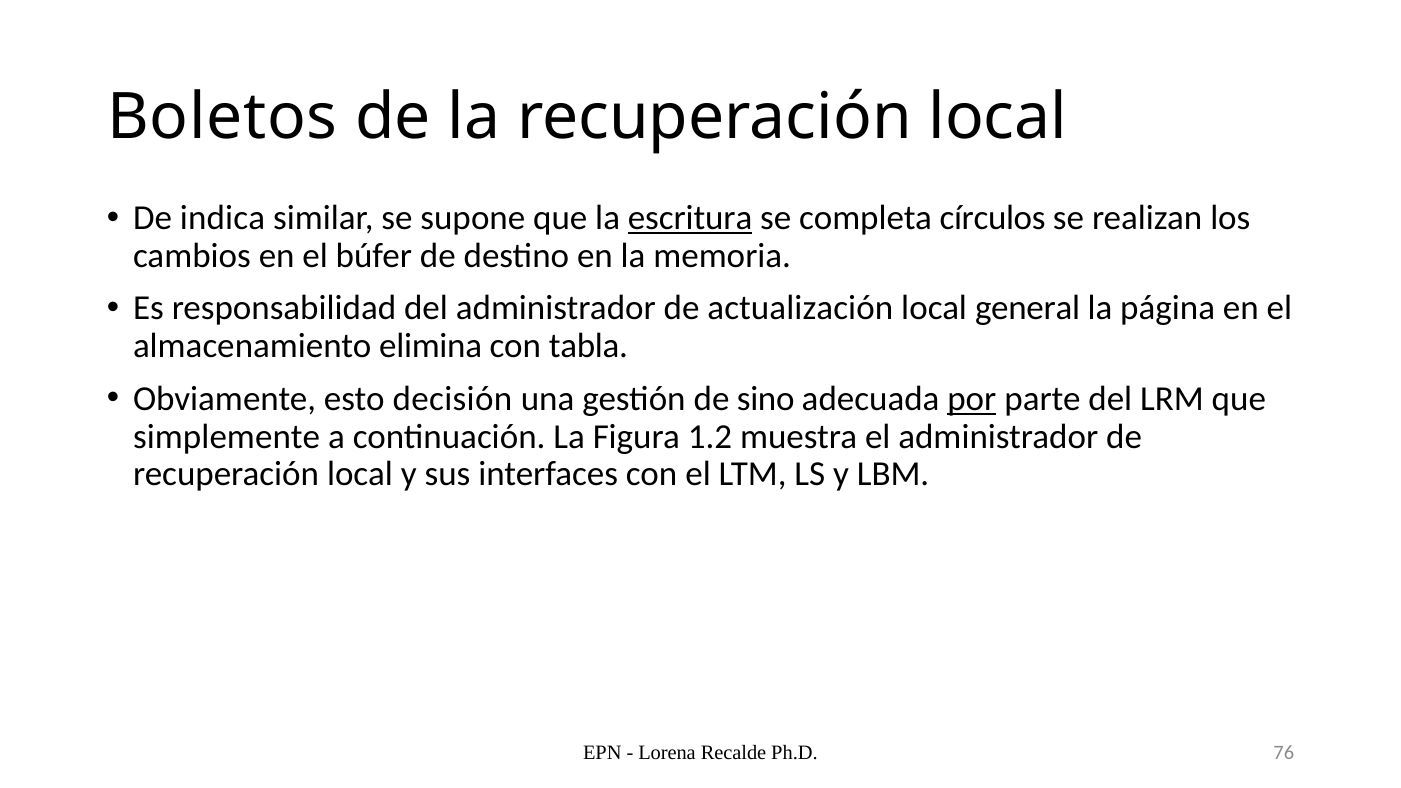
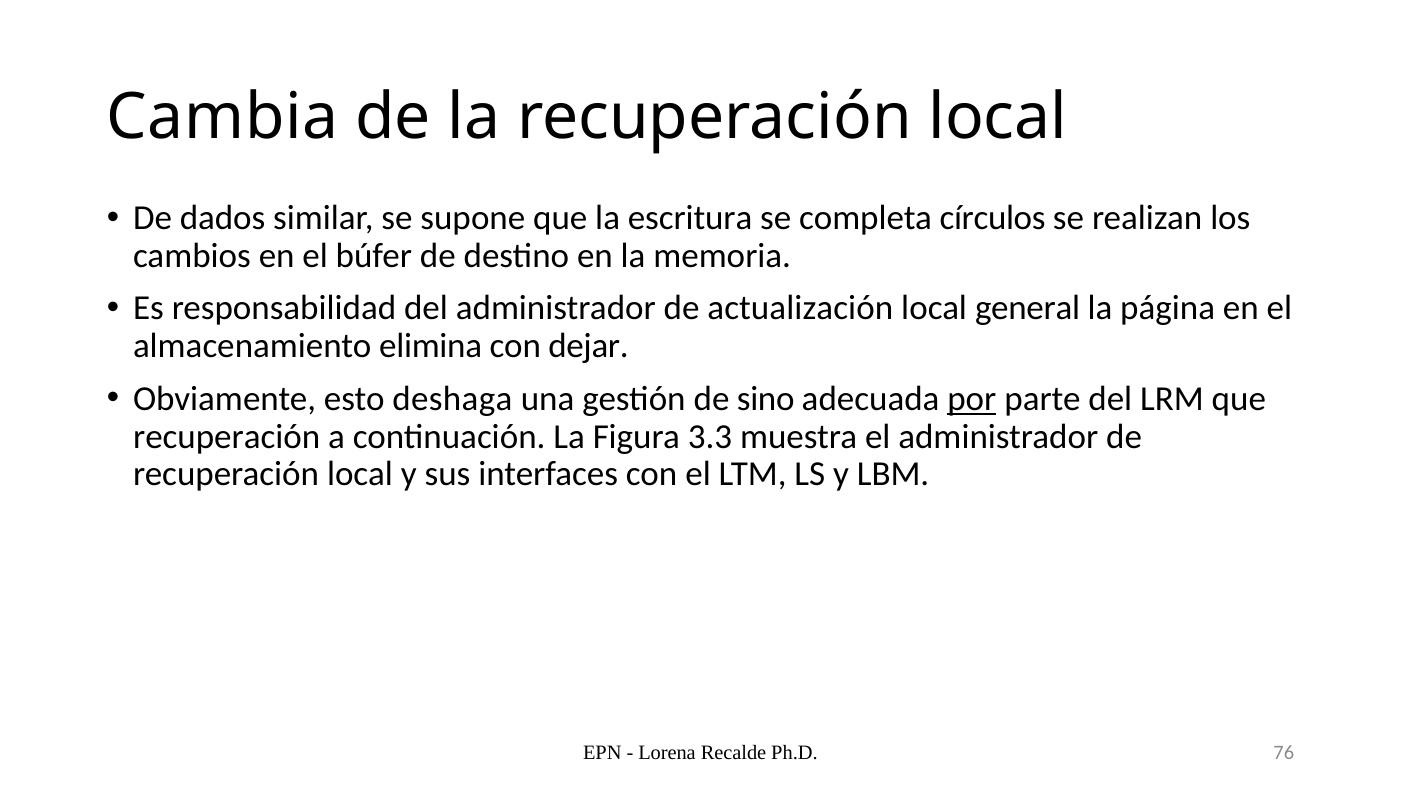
Boletos: Boletos -> Cambia (223, 118)
indica: indica -> dados (223, 218)
escritura underline: present -> none (690, 218)
tabla: tabla -> dejar (589, 346)
decisión: decisión -> deshaga (452, 399)
simplemente: simplemente -> recuperación (227, 436)
1.2: 1.2 -> 3.3 (710, 436)
